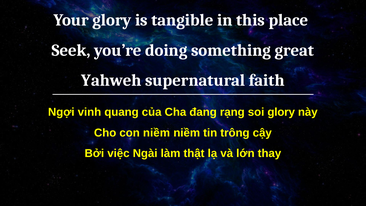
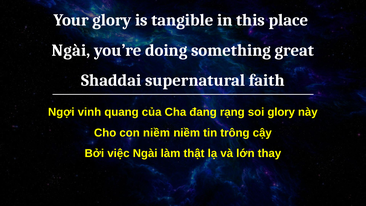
Seek: Seek -> Ngài (71, 50)
Yahweh: Yahweh -> Shaddai (111, 80)
